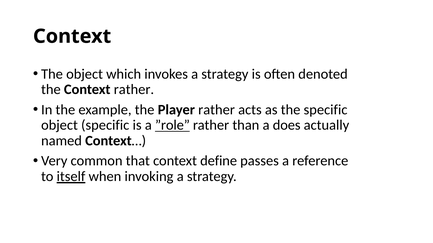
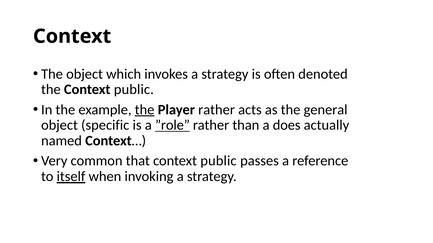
the Context rather: rather -> public (134, 90)
the underline: none -> present (145, 110)
the specific: specific -> general (326, 110)
that context define: define -> public (218, 161)
